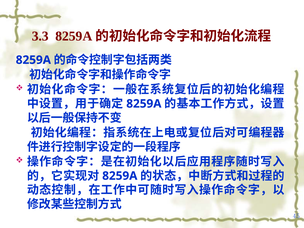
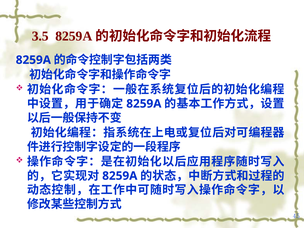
3.3: 3.3 -> 3.5 (40, 36)
